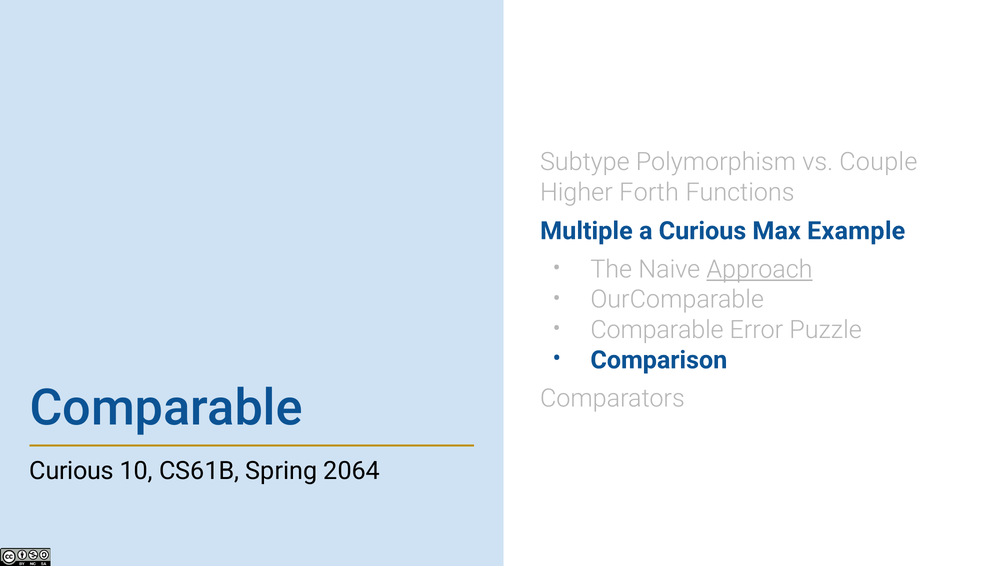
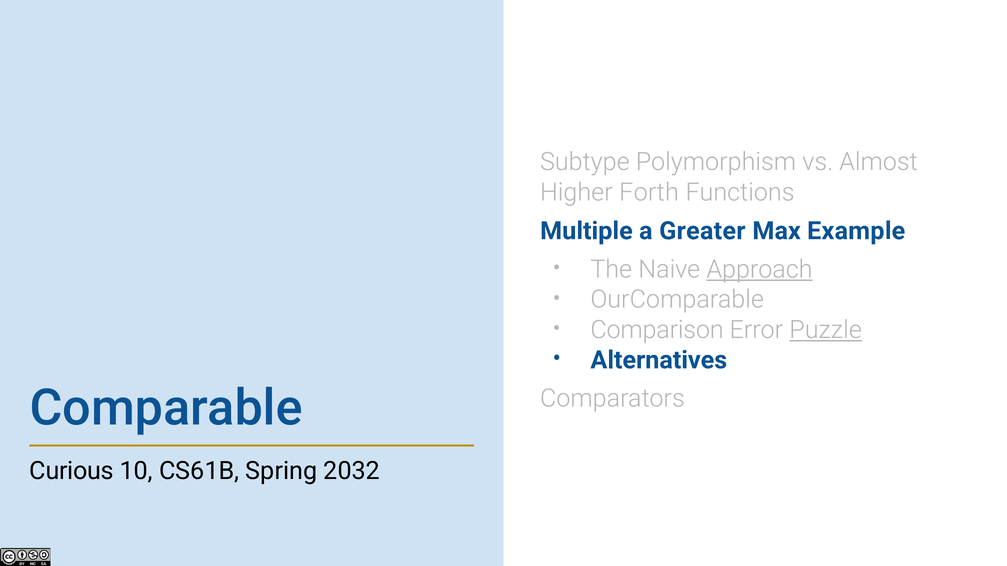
Couple: Couple -> Almost (878, 162)
a Curious: Curious -> Greater (702, 231)
Comparable: Comparable -> Comparison (657, 330)
Puzzle underline: none -> present (826, 330)
Comparison: Comparison -> Alternatives (659, 360)
2064: 2064 -> 2032 (352, 471)
